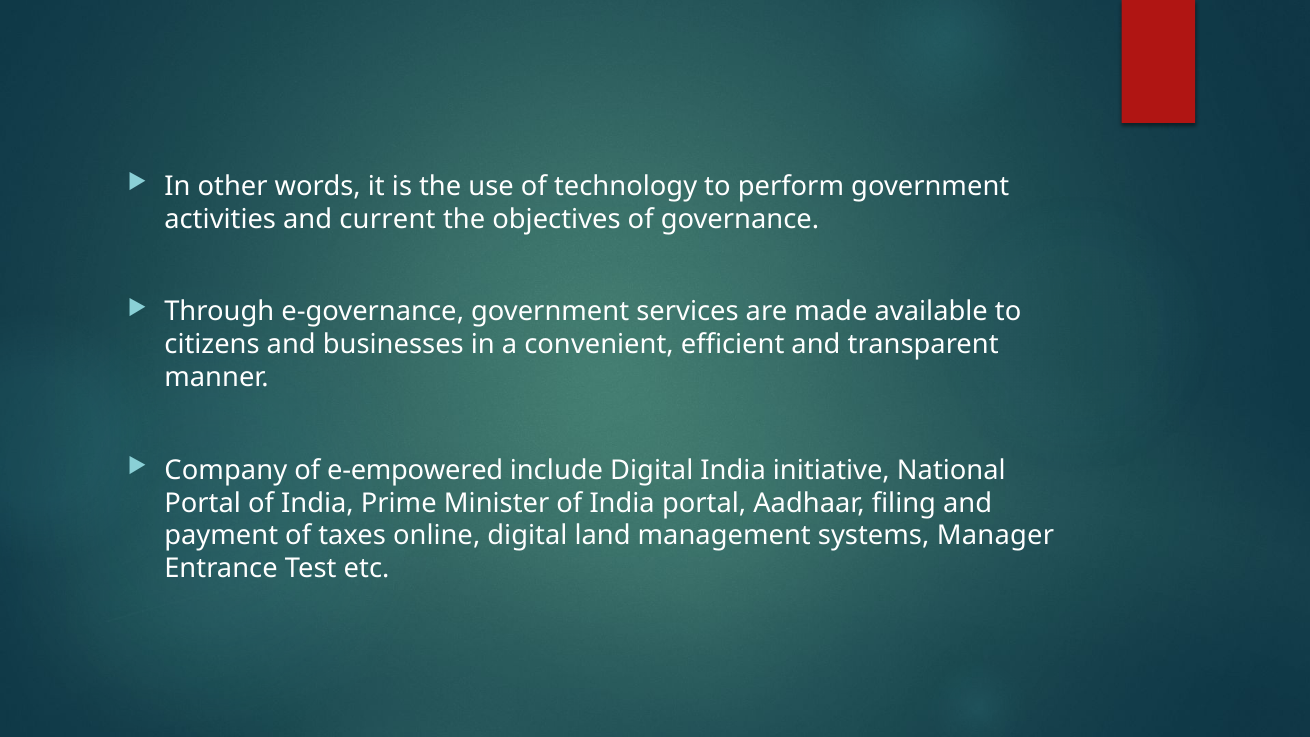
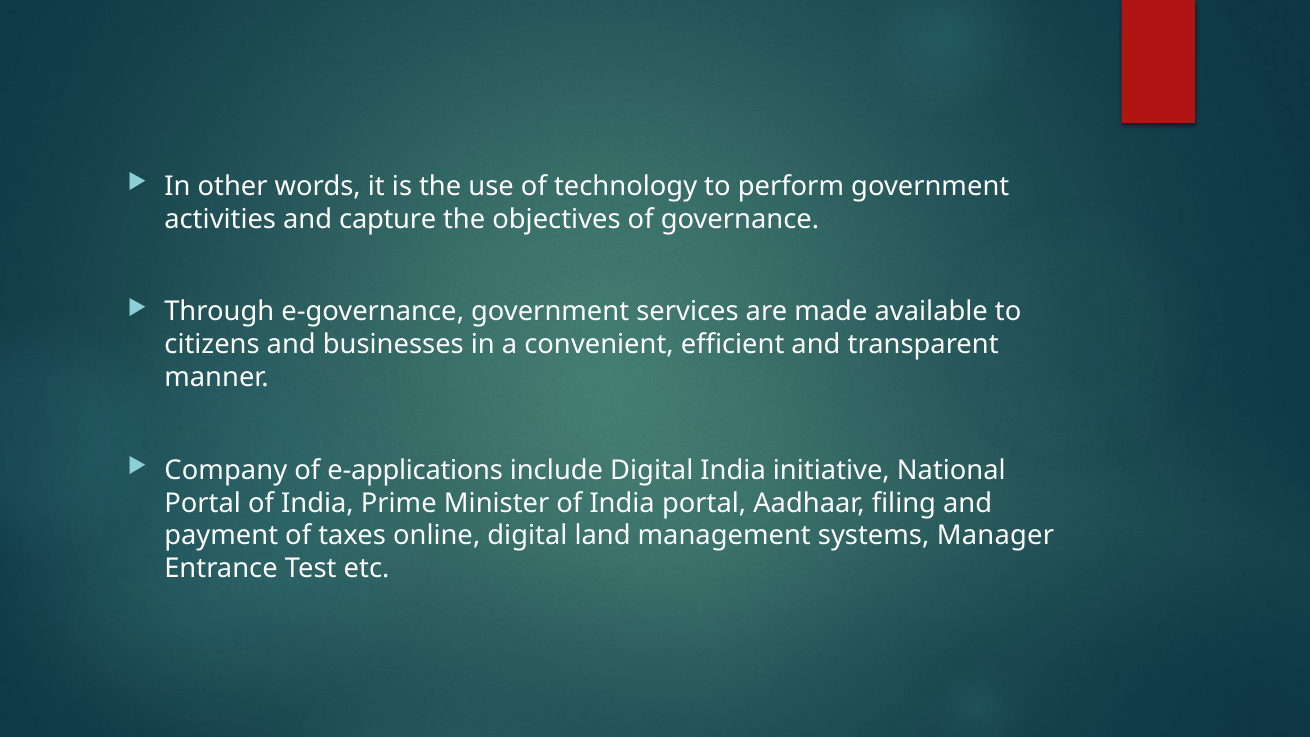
current: current -> capture (388, 219)
e-empowered: e-empowered -> e-applications (415, 470)
